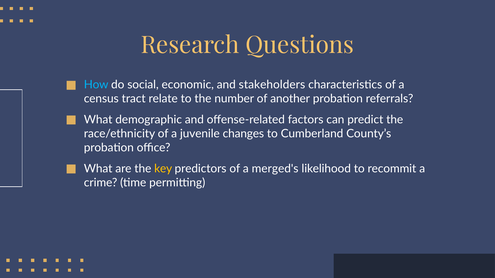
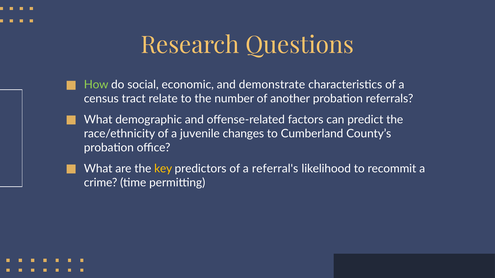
How colour: light blue -> light green (96, 85)
stakeholders: stakeholders -> demonstrate (272, 85)
merged's: merged's -> referral's (275, 169)
